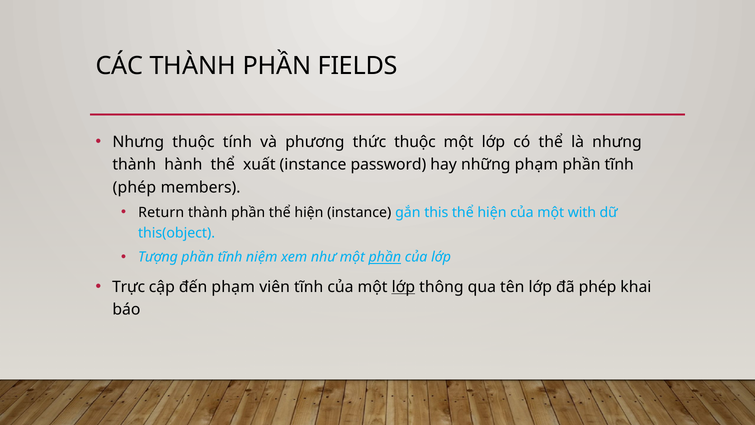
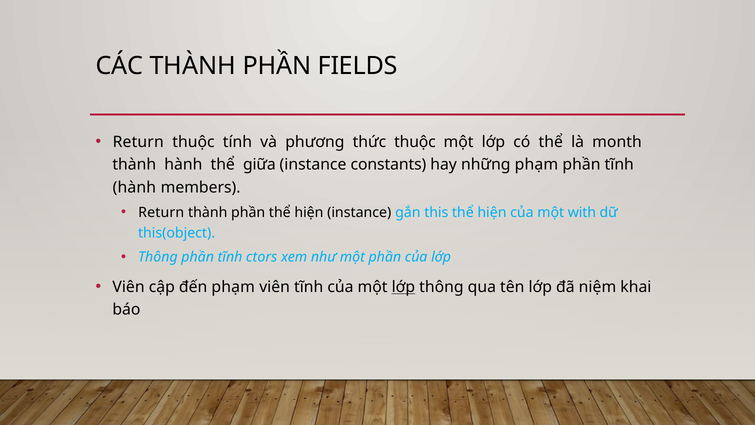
Nhưng: Nhưng -> Return (138, 142)
là nhưng: nhưng -> month (617, 142)
xuất: xuất -> giữa (259, 165)
password: password -> constants (388, 165)
phép: phép -> hành (134, 187)
Tượng: Tượng -> Thông (158, 257)
niệm: niệm -> ctors (262, 257)
phần underline: present -> none (385, 257)
Trực: Trực -> Viên (129, 287)
đã phép: phép -> niệm (597, 287)
